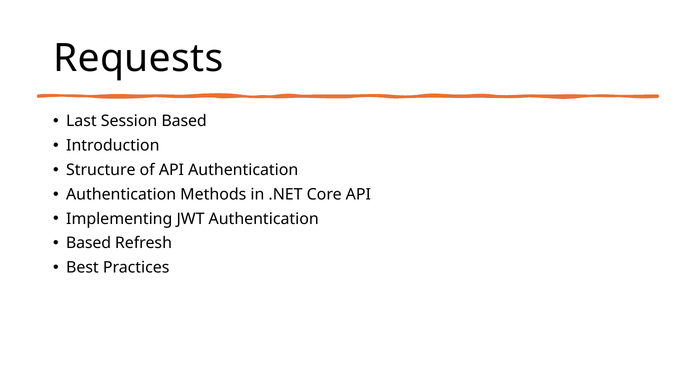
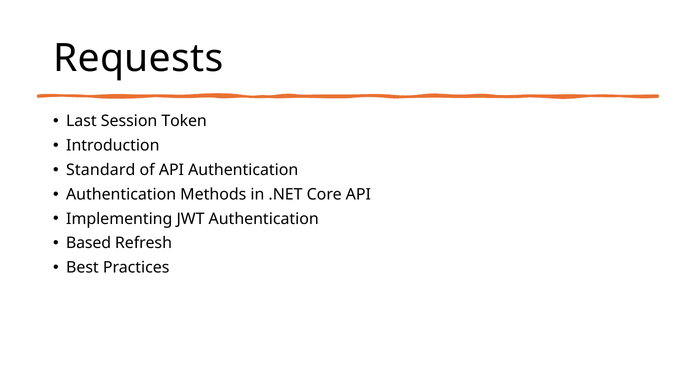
Session Based: Based -> Token (184, 121)
Structure: Structure -> Standard (101, 170)
